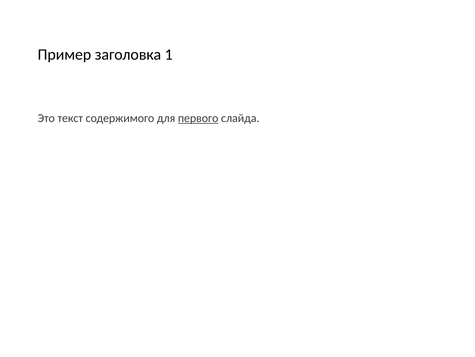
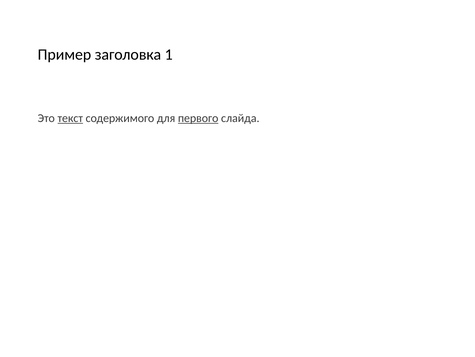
текст underline: none -> present (70, 118)
